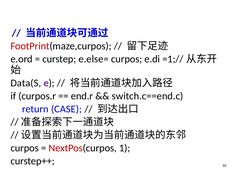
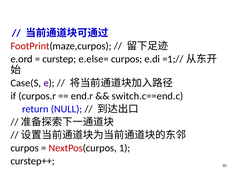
Data(S: Data(S -> Case(S (26, 83)
CASE: CASE -> NULL (66, 109)
